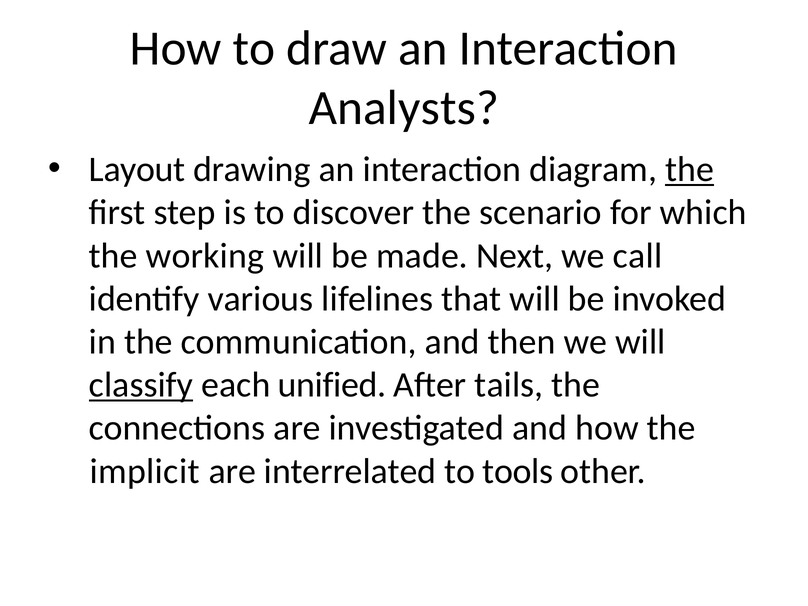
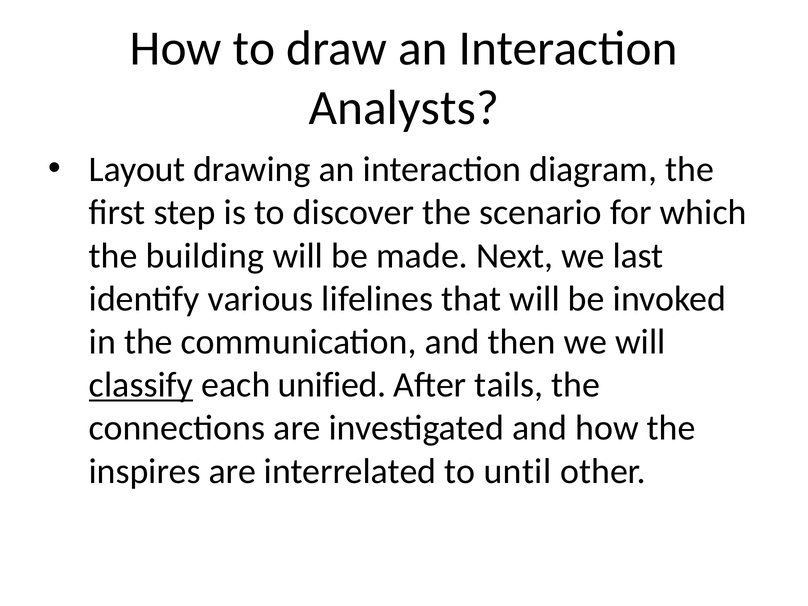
the underline: present -> none (690, 170)
working: working -> building (205, 256)
call: call -> last (638, 256)
implicit: implicit -> inspires (145, 471)
tools: tools -> until (517, 471)
